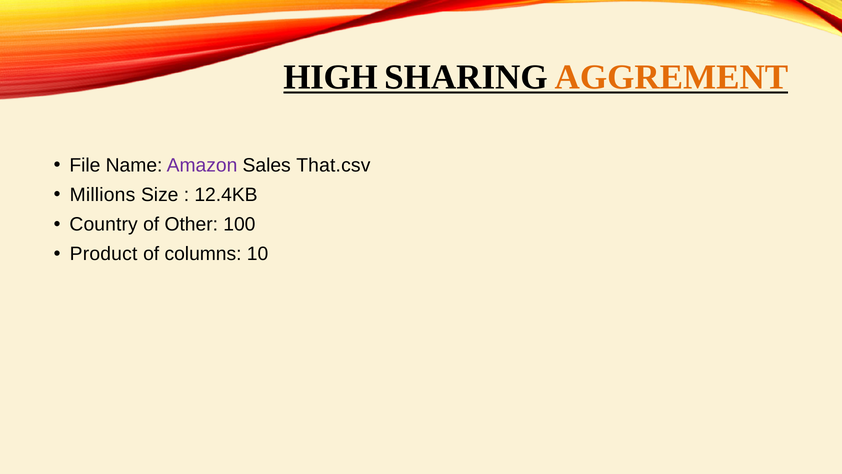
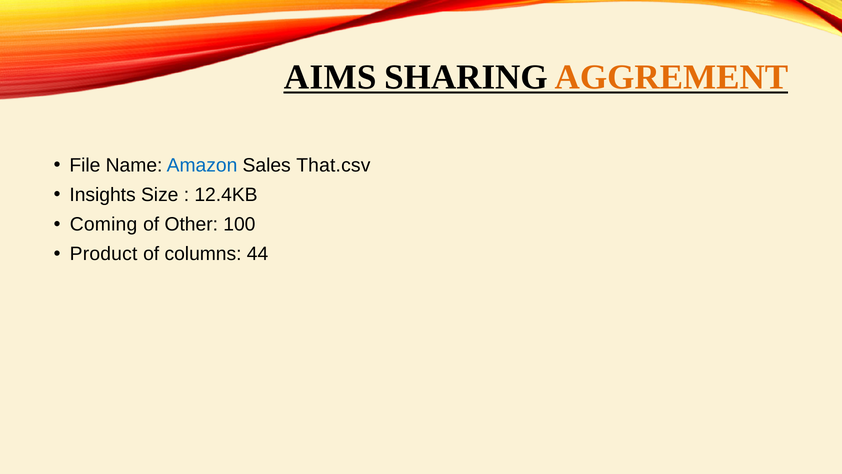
HIGH: HIGH -> AIMS (330, 77)
Amazon colour: purple -> blue (202, 165)
Millions: Millions -> Insights (103, 195)
Country: Country -> Coming (104, 224)
10: 10 -> 44 (258, 254)
